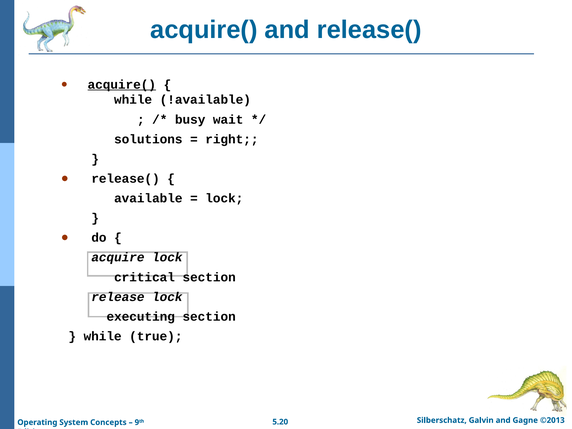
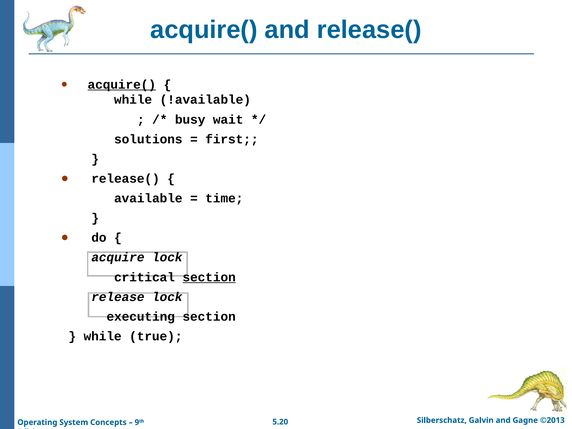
right: right -> first (232, 139)
lock: lock -> time (224, 198)
section underline: none -> present (209, 277)
